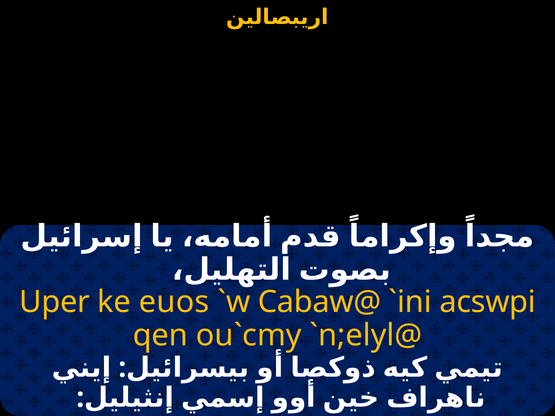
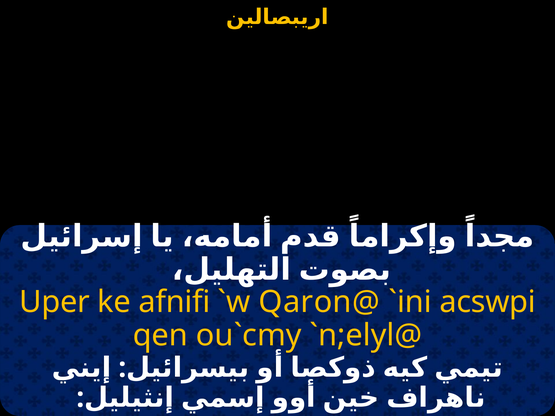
euos: euos -> afnifi (174, 302)
Cabaw@: Cabaw@ -> Qaron@ (319, 302)
